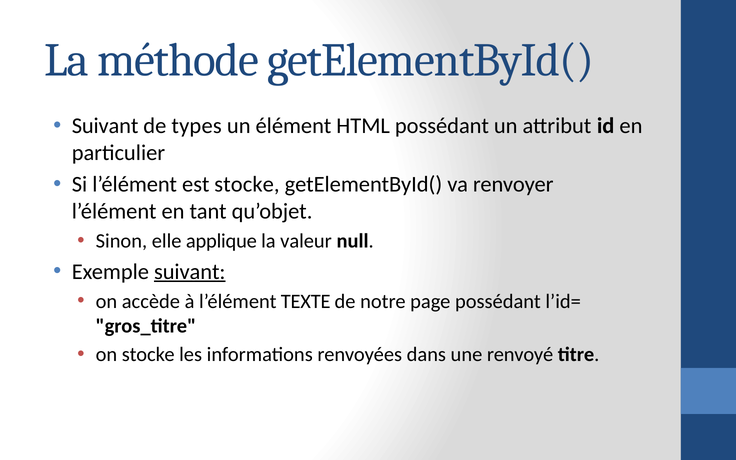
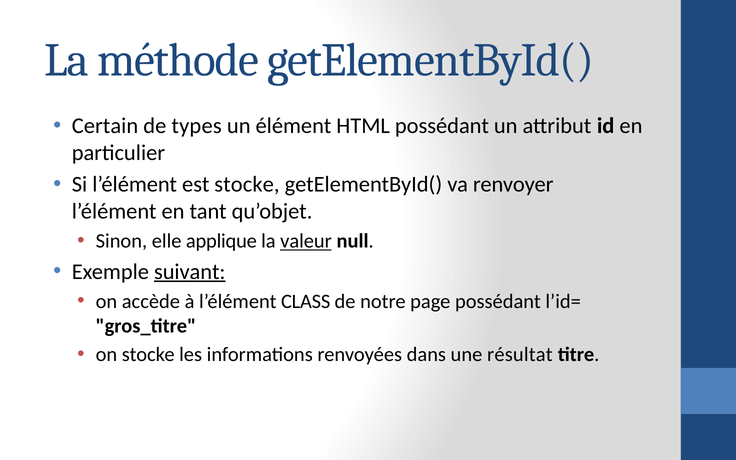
Suivant: Suivant -> Certain (105, 126)
valeur underline: none -> present (306, 241)
TEXTE: TEXTE -> CLASS (306, 301)
renvoyé: renvoyé -> résultat (520, 354)
